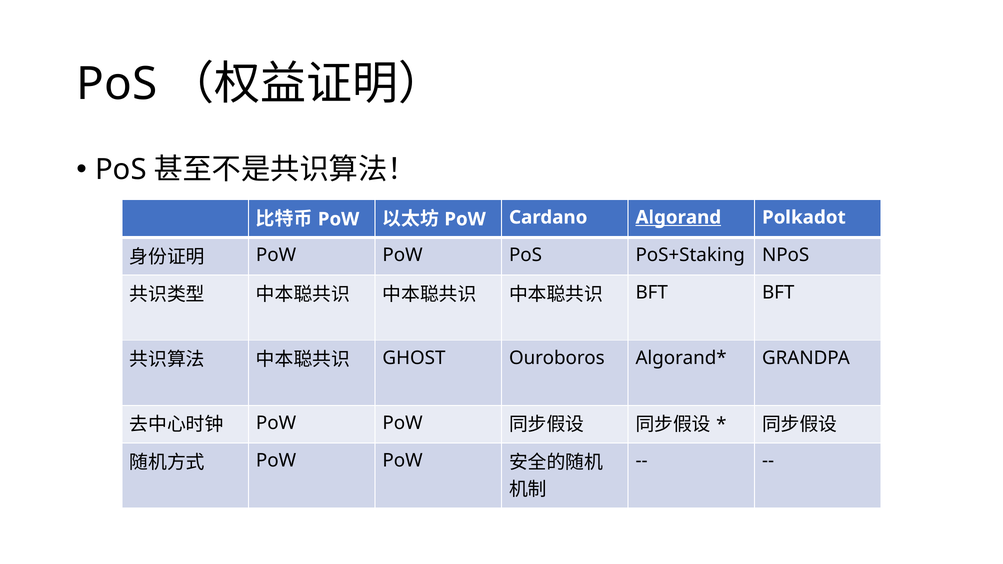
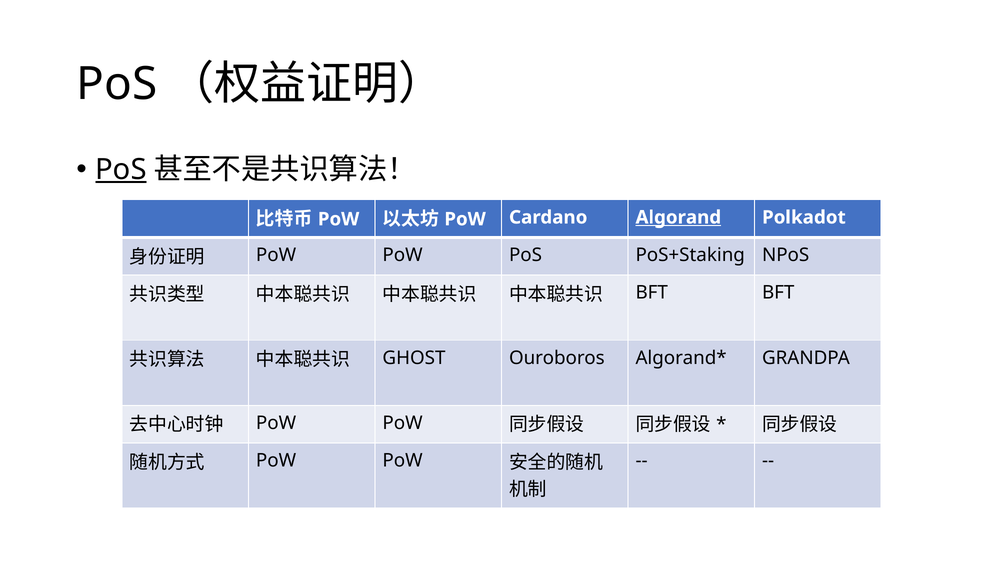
PoS underline: none -> present (121, 170)
